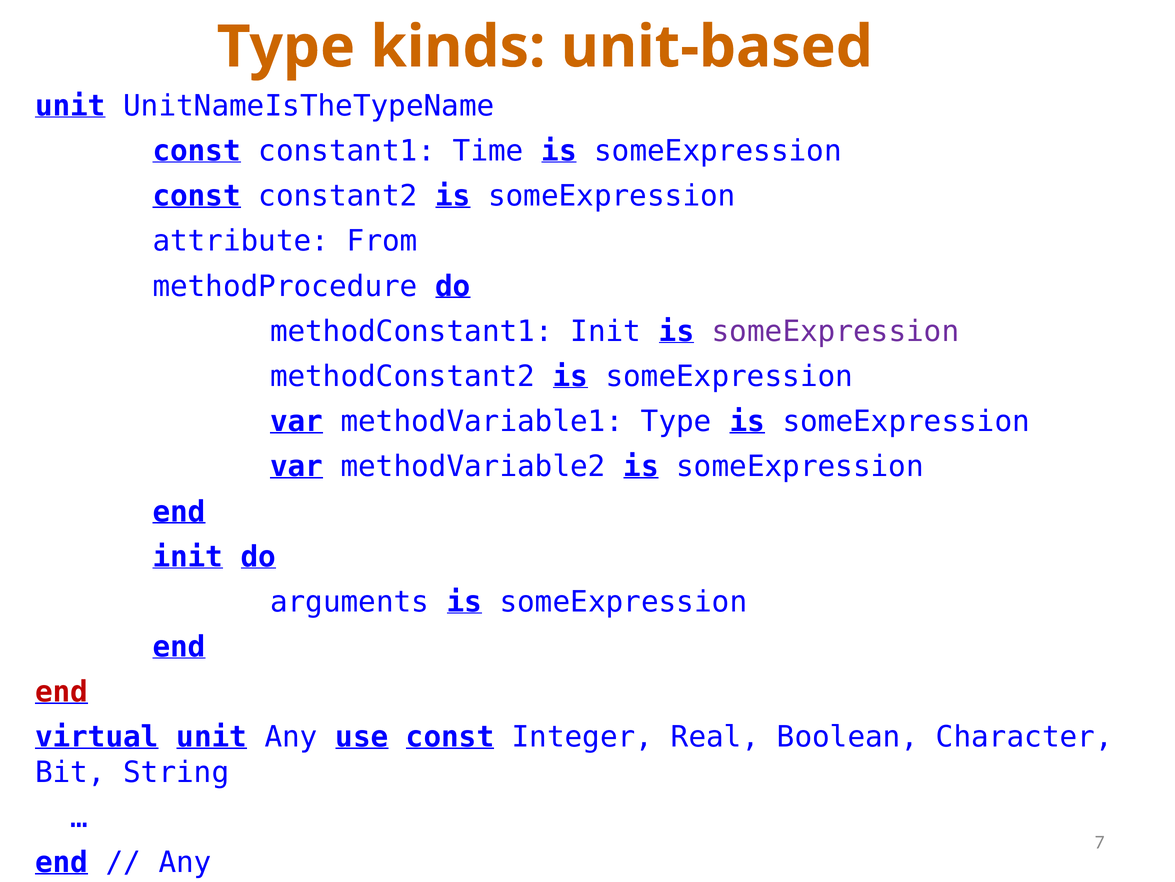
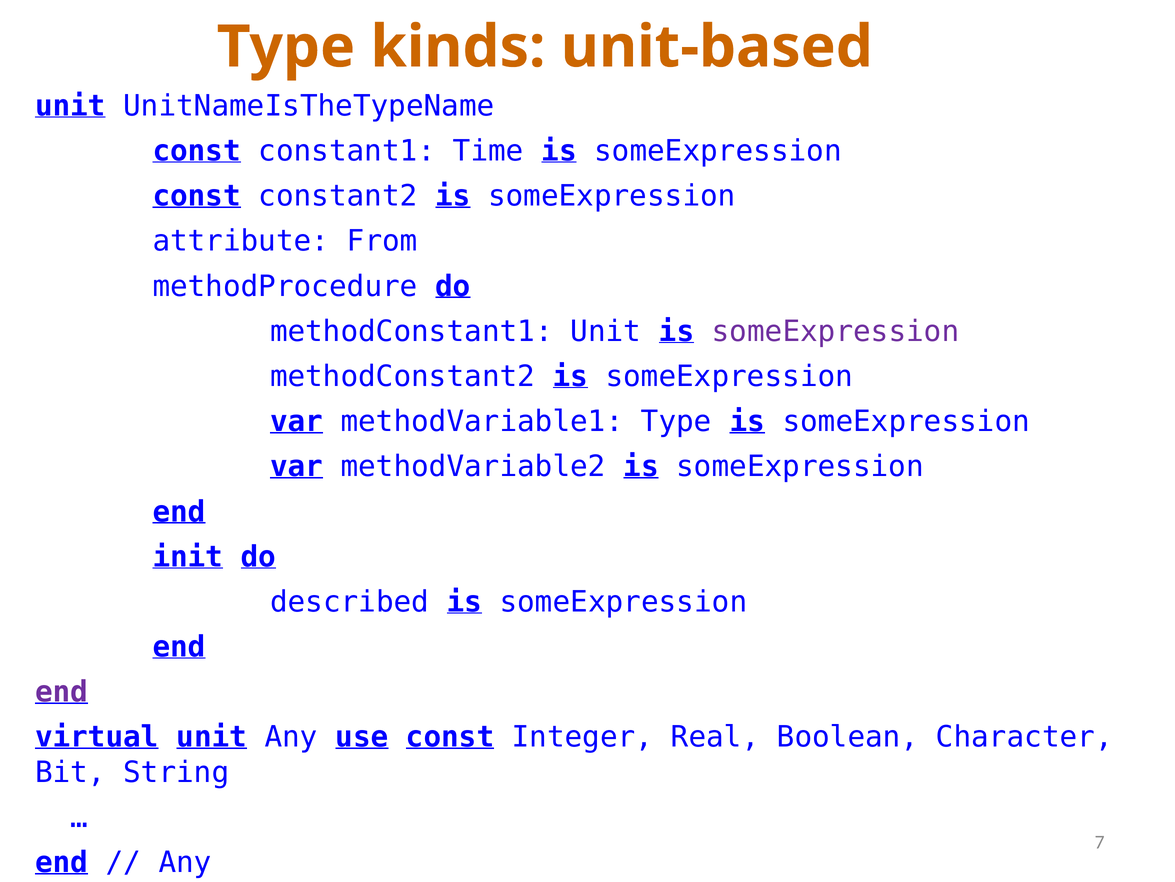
methodConstant1 Init: Init -> Unit (606, 331)
arguments: arguments -> described (350, 601)
end colour: red -> purple (62, 692)
